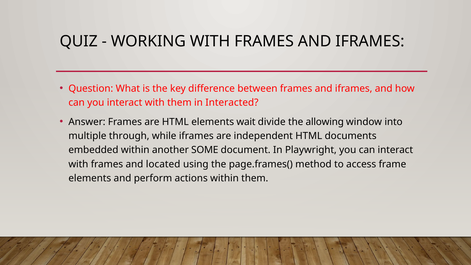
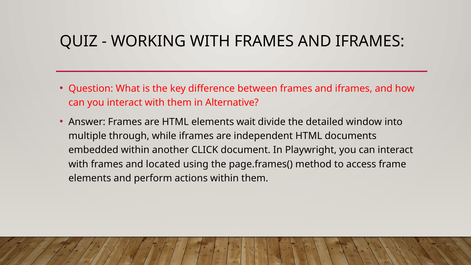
Interacted: Interacted -> Alternative (232, 103)
allowing: allowing -> detailed (325, 122)
SOME: SOME -> CLICK (205, 150)
